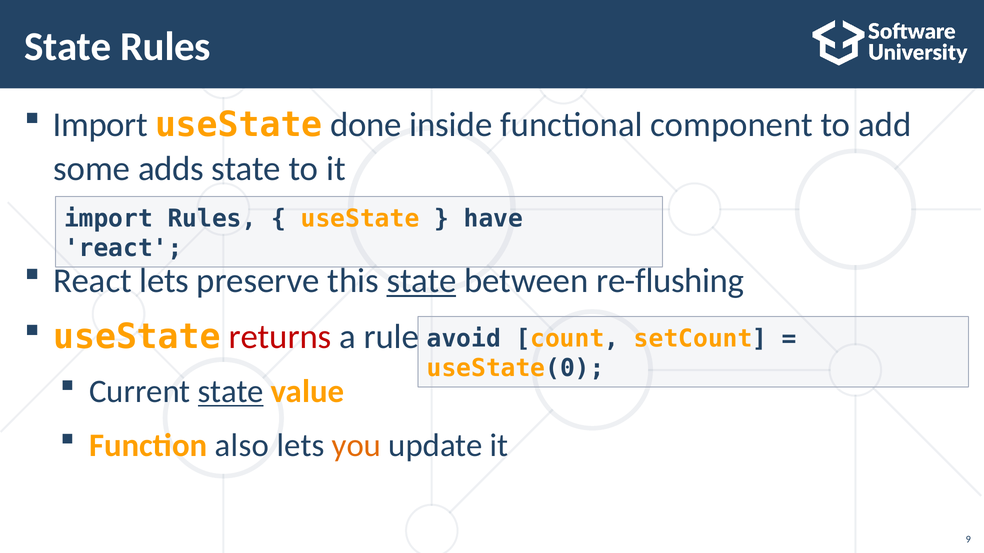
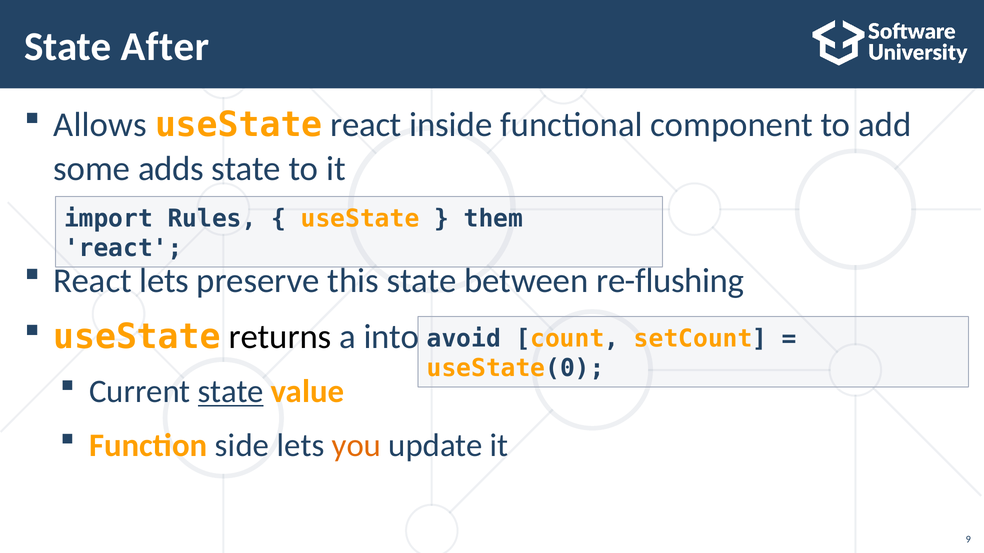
State Rules: Rules -> After (165, 47)
Import: Import -> Allows (100, 125)
useState done: done -> react (366, 125)
have: have -> them (493, 219)
state underline: present -> none (422, 281)
returns colour: red -> black (280, 337)
rule: rule -> into (391, 337)
also: also -> side (242, 446)
